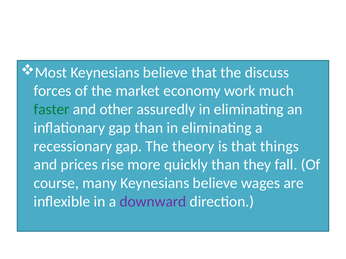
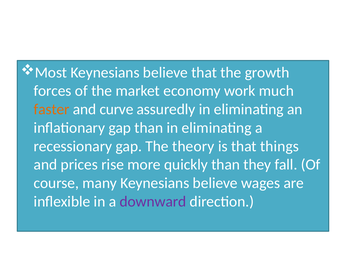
discuss: discuss -> growth (267, 73)
faster colour: green -> orange (52, 110)
other: other -> curve (116, 110)
